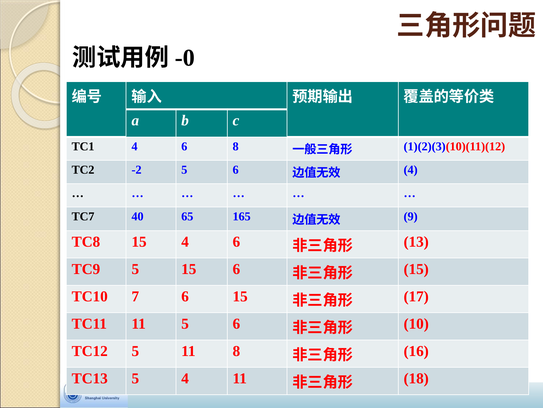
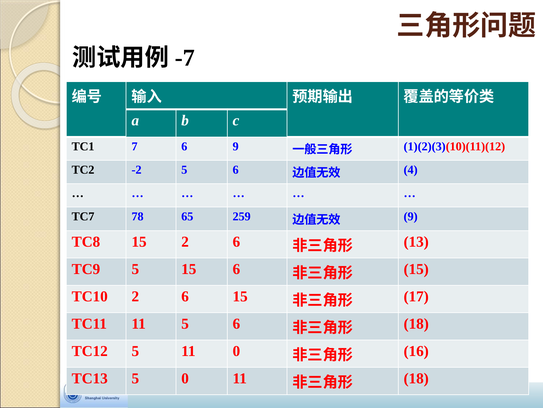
-0: -0 -> -7 (185, 58)
TC1 4: 4 -> 7 (135, 146)
6 8: 8 -> 9 (236, 146)
40: 40 -> 78 (138, 216)
165: 165 -> 259 (242, 216)
15 4: 4 -> 2 (185, 241)
TC10 7: 7 -> 2 (135, 296)
10: 10 -> 18 (416, 323)
11 8: 8 -> 0 (236, 351)
5 4: 4 -> 0 (185, 378)
